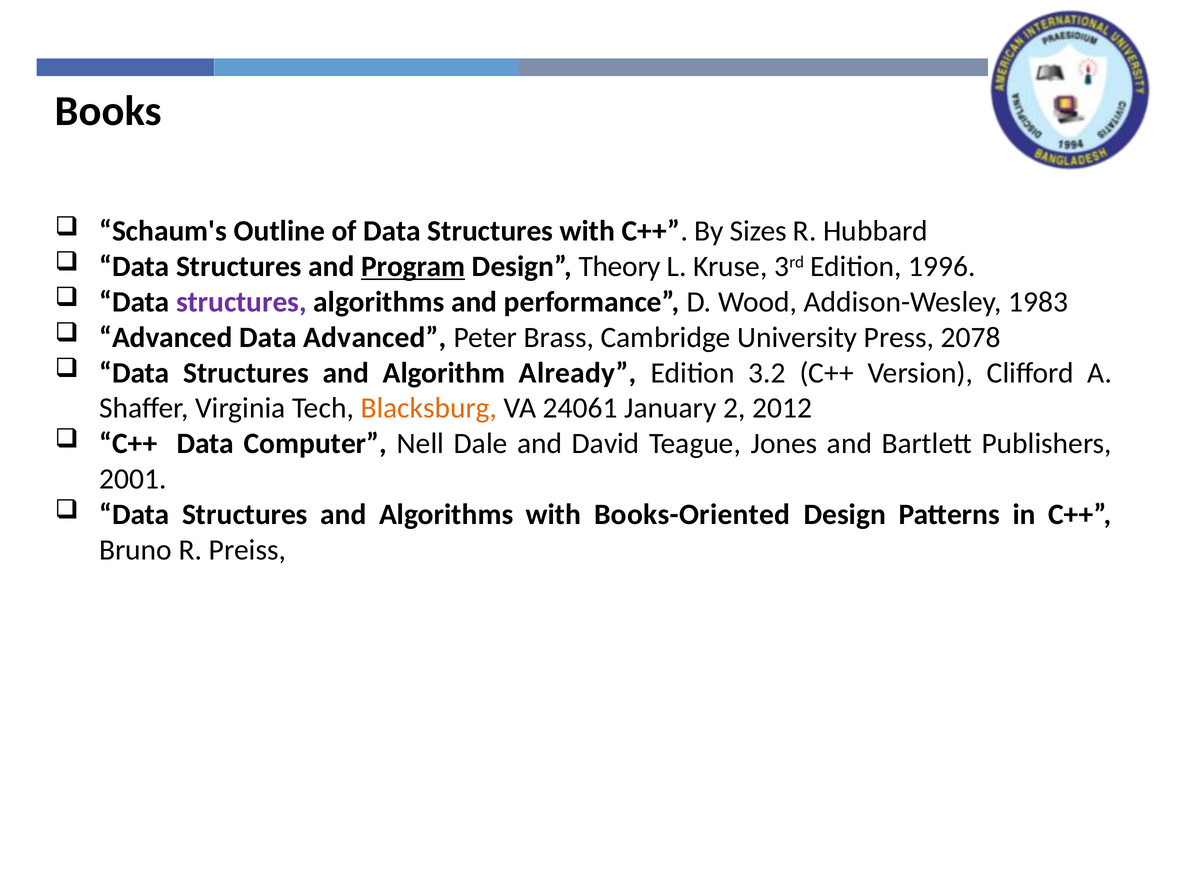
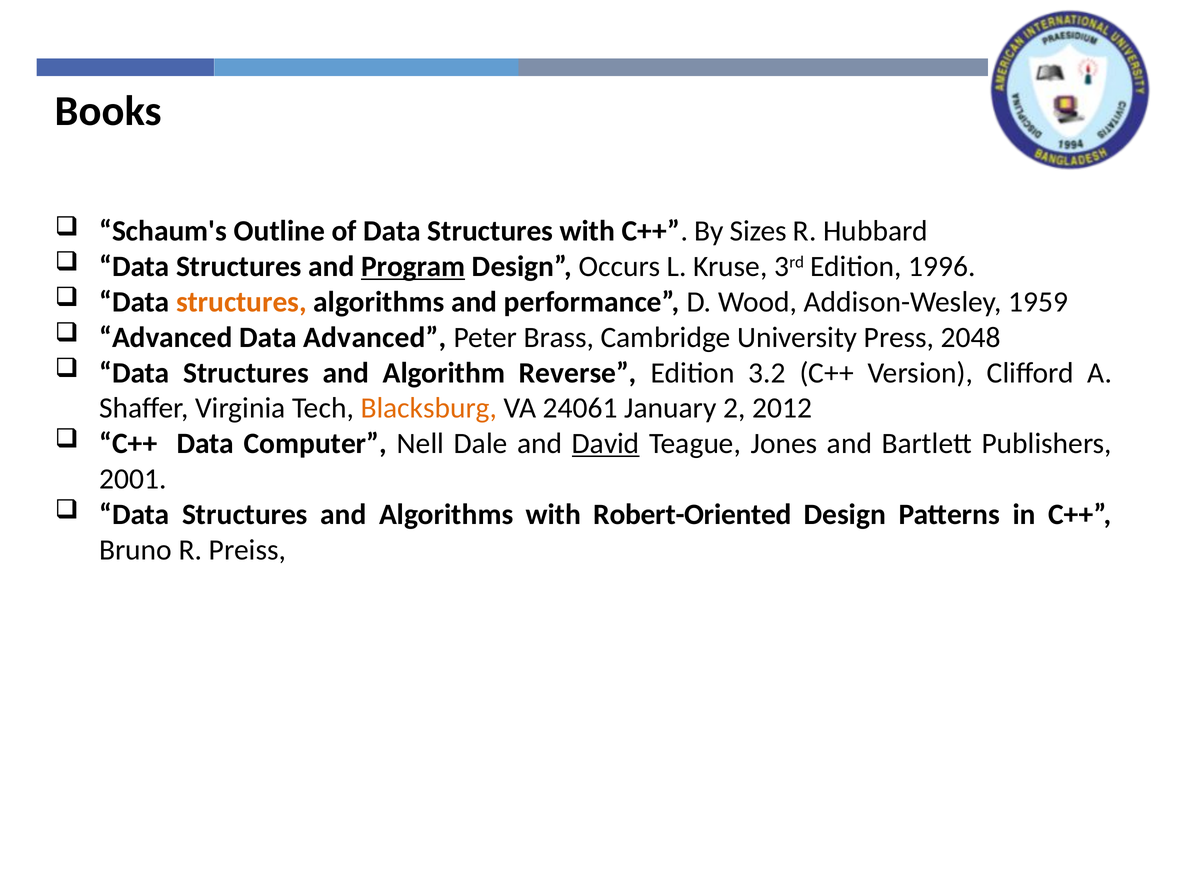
Theory: Theory -> Occurs (620, 267)
structures colour: purple -> orange (241, 302)
1983: 1983 -> 1959 (1038, 302)
2078: 2078 -> 2048 (971, 338)
Already: Already -> Reverse (578, 373)
David underline: none -> present (606, 444)
Books-Oriented: Books-Oriented -> Robert-Oriented (692, 515)
